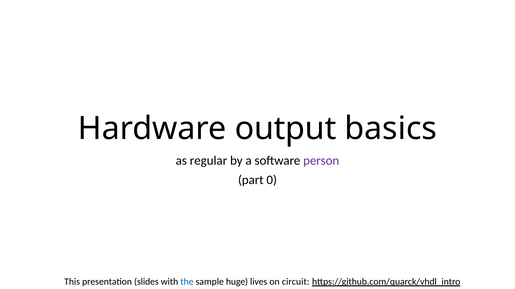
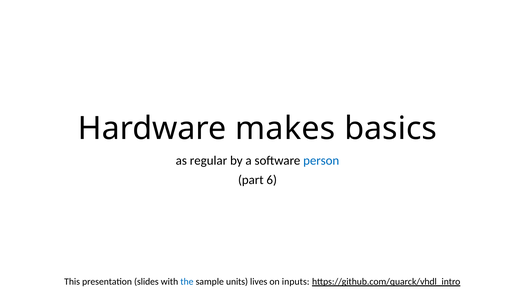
output: output -> makes (285, 129)
person colour: purple -> blue (321, 161)
0: 0 -> 6 (272, 180)
huge: huge -> units (237, 282)
circuit: circuit -> inputs (296, 282)
